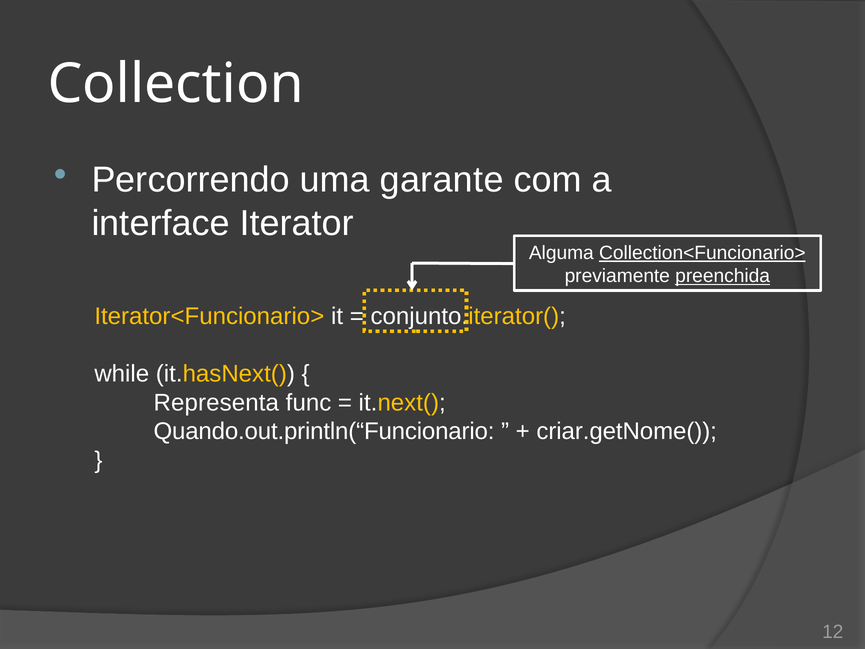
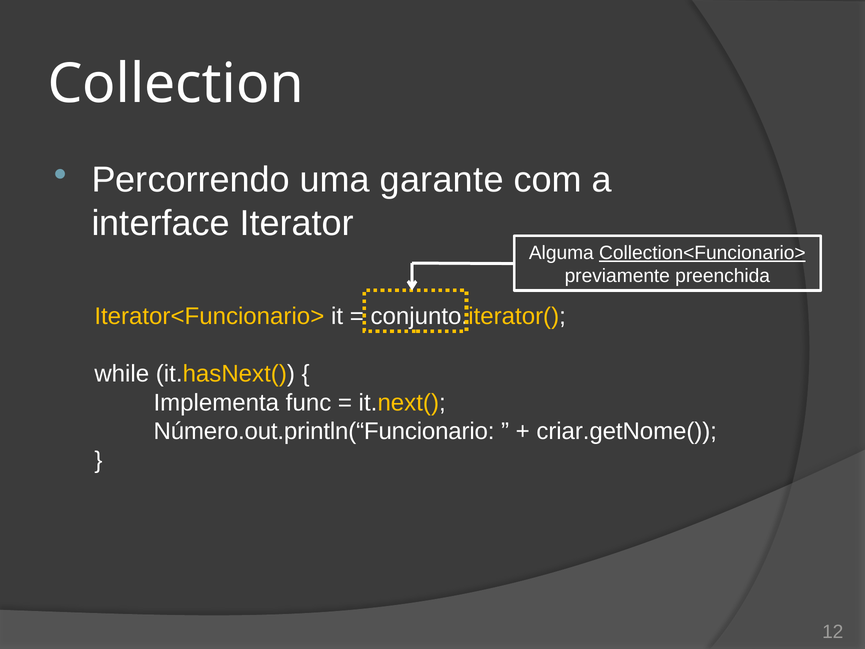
preenchida underline: present -> none (723, 276)
Representa: Representa -> Implementa (216, 403)
Quando.out.println(“Funcionario: Quando.out.println(“Funcionario -> Número.out.println(“Funcionario (324, 431)
